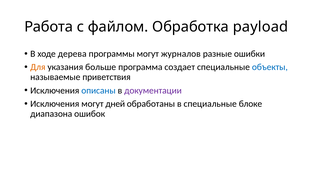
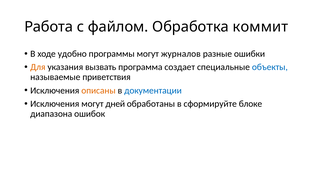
payload: payload -> коммит (260, 27)
дерева: дерева -> удобно (72, 54)
больше: больше -> вызвать (101, 67)
описаны colour: blue -> orange (98, 91)
документации colour: purple -> blue (153, 91)
в специальные: специальные -> сформируйте (210, 104)
